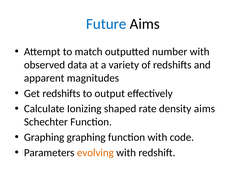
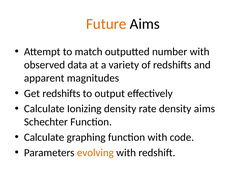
Future colour: blue -> orange (106, 24)
Ionizing shaped: shaped -> density (120, 108)
Graphing: Graphing -> Calculate (44, 137)
